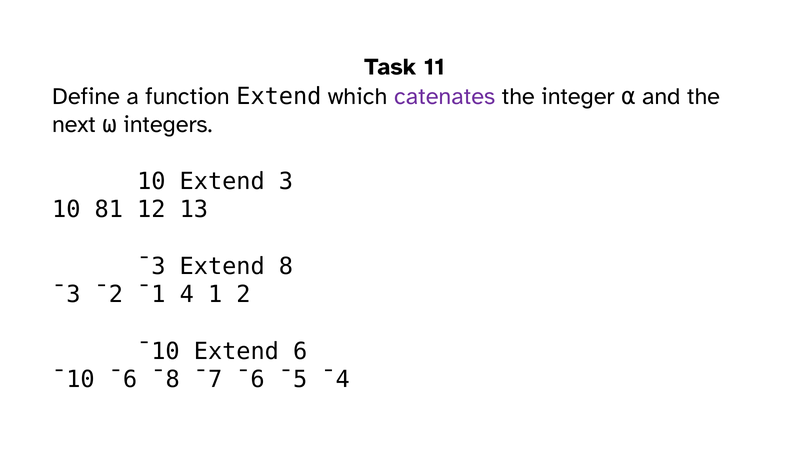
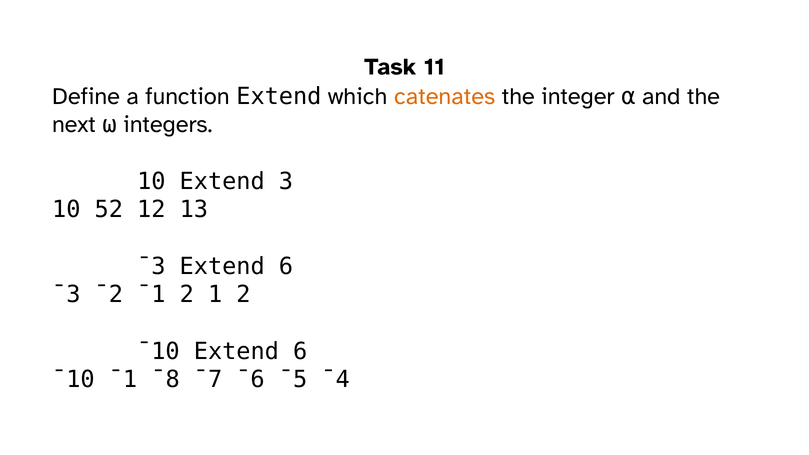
catenates colour: purple -> orange (445, 96)
81: 81 -> 52 (109, 210)
¯3 Extend 8: 8 -> 6 (286, 266)
¯1 4: 4 -> 2 (187, 295)
¯10 ¯6: ¯6 -> ¯1 (123, 380)
